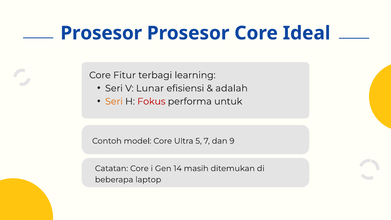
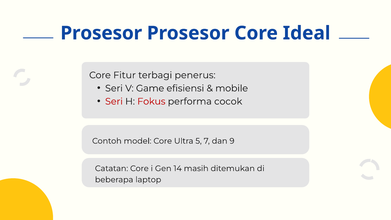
learning: learning -> penerus (195, 75)
Lunar: Lunar -> Game (150, 88)
adalah: adalah -> mobile (232, 88)
Seri colour: orange -> red (114, 101)
untuk: untuk -> cocok (228, 101)
